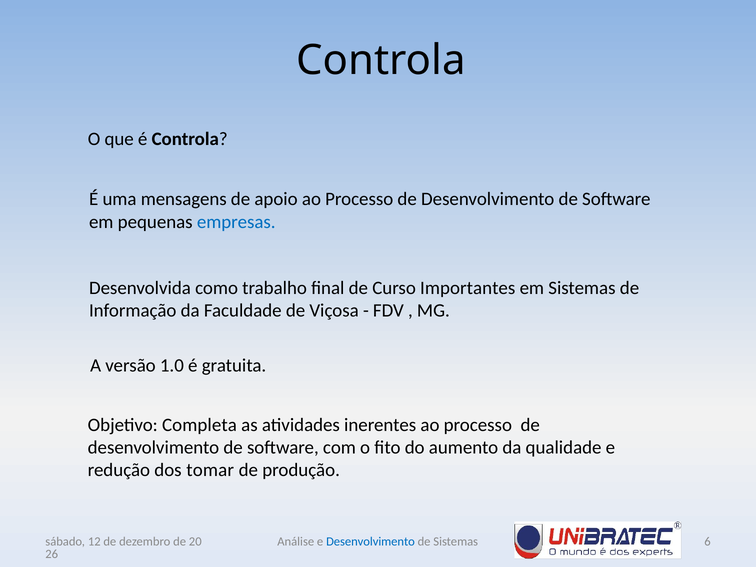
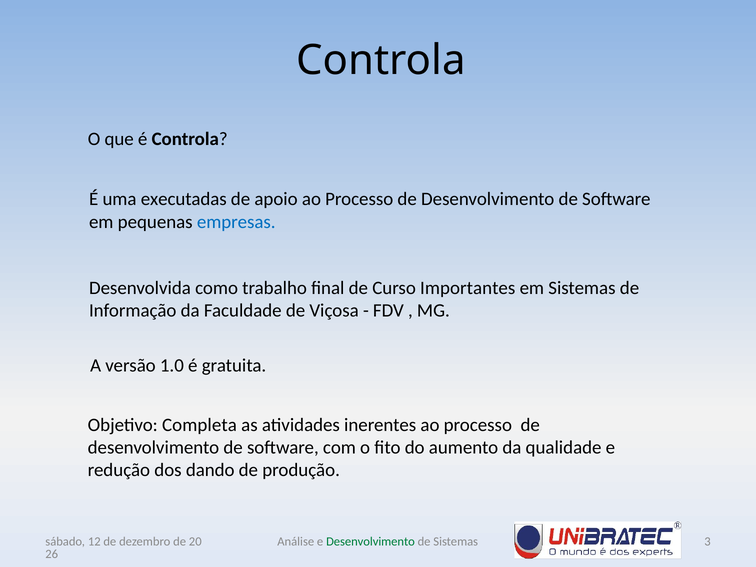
mensagens: mensagens -> executadas (184, 199)
tomar: tomar -> dando (210, 470)
Desenvolvimento colour: blue -> green (370, 541)
6: 6 -> 3 (708, 541)
